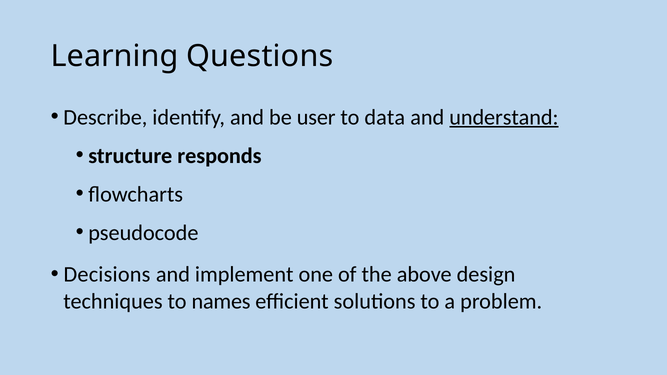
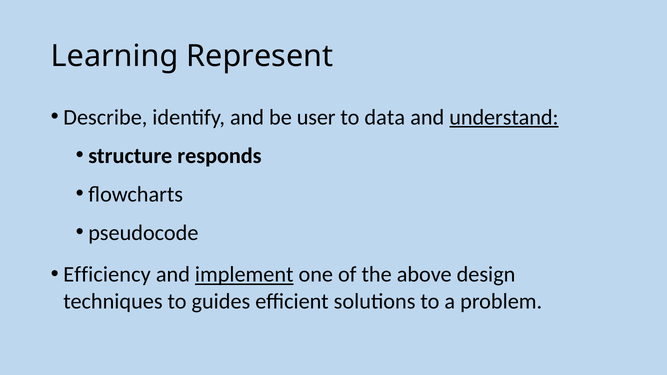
Questions: Questions -> Represent (260, 56)
Decisions: Decisions -> Efficiency (107, 275)
implement underline: none -> present (244, 275)
names: names -> guides (221, 301)
